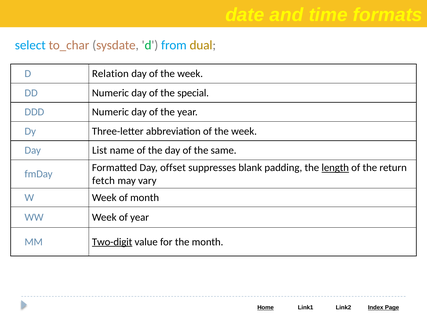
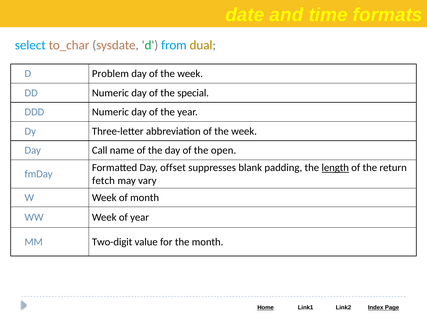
Relation: Relation -> Problem (110, 74)
List: List -> Call (100, 150)
same: same -> open (224, 150)
Two-digit underline: present -> none (112, 242)
